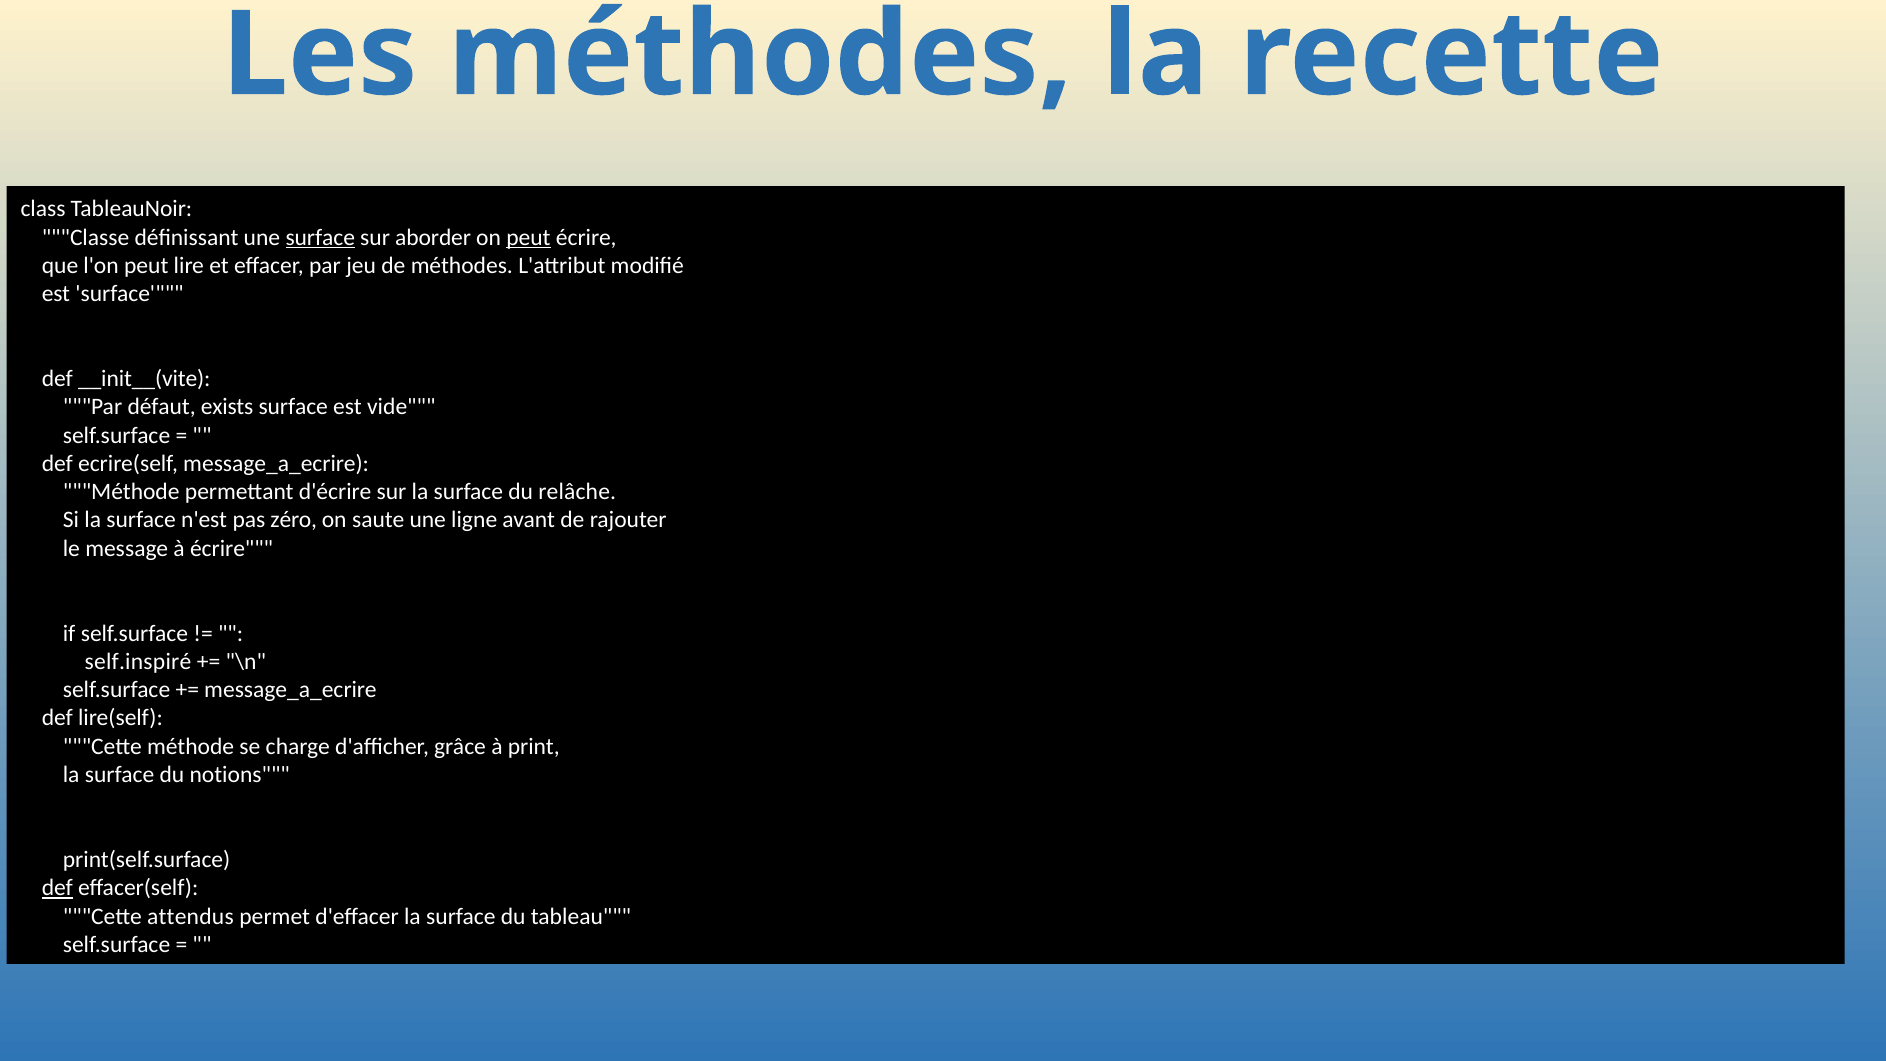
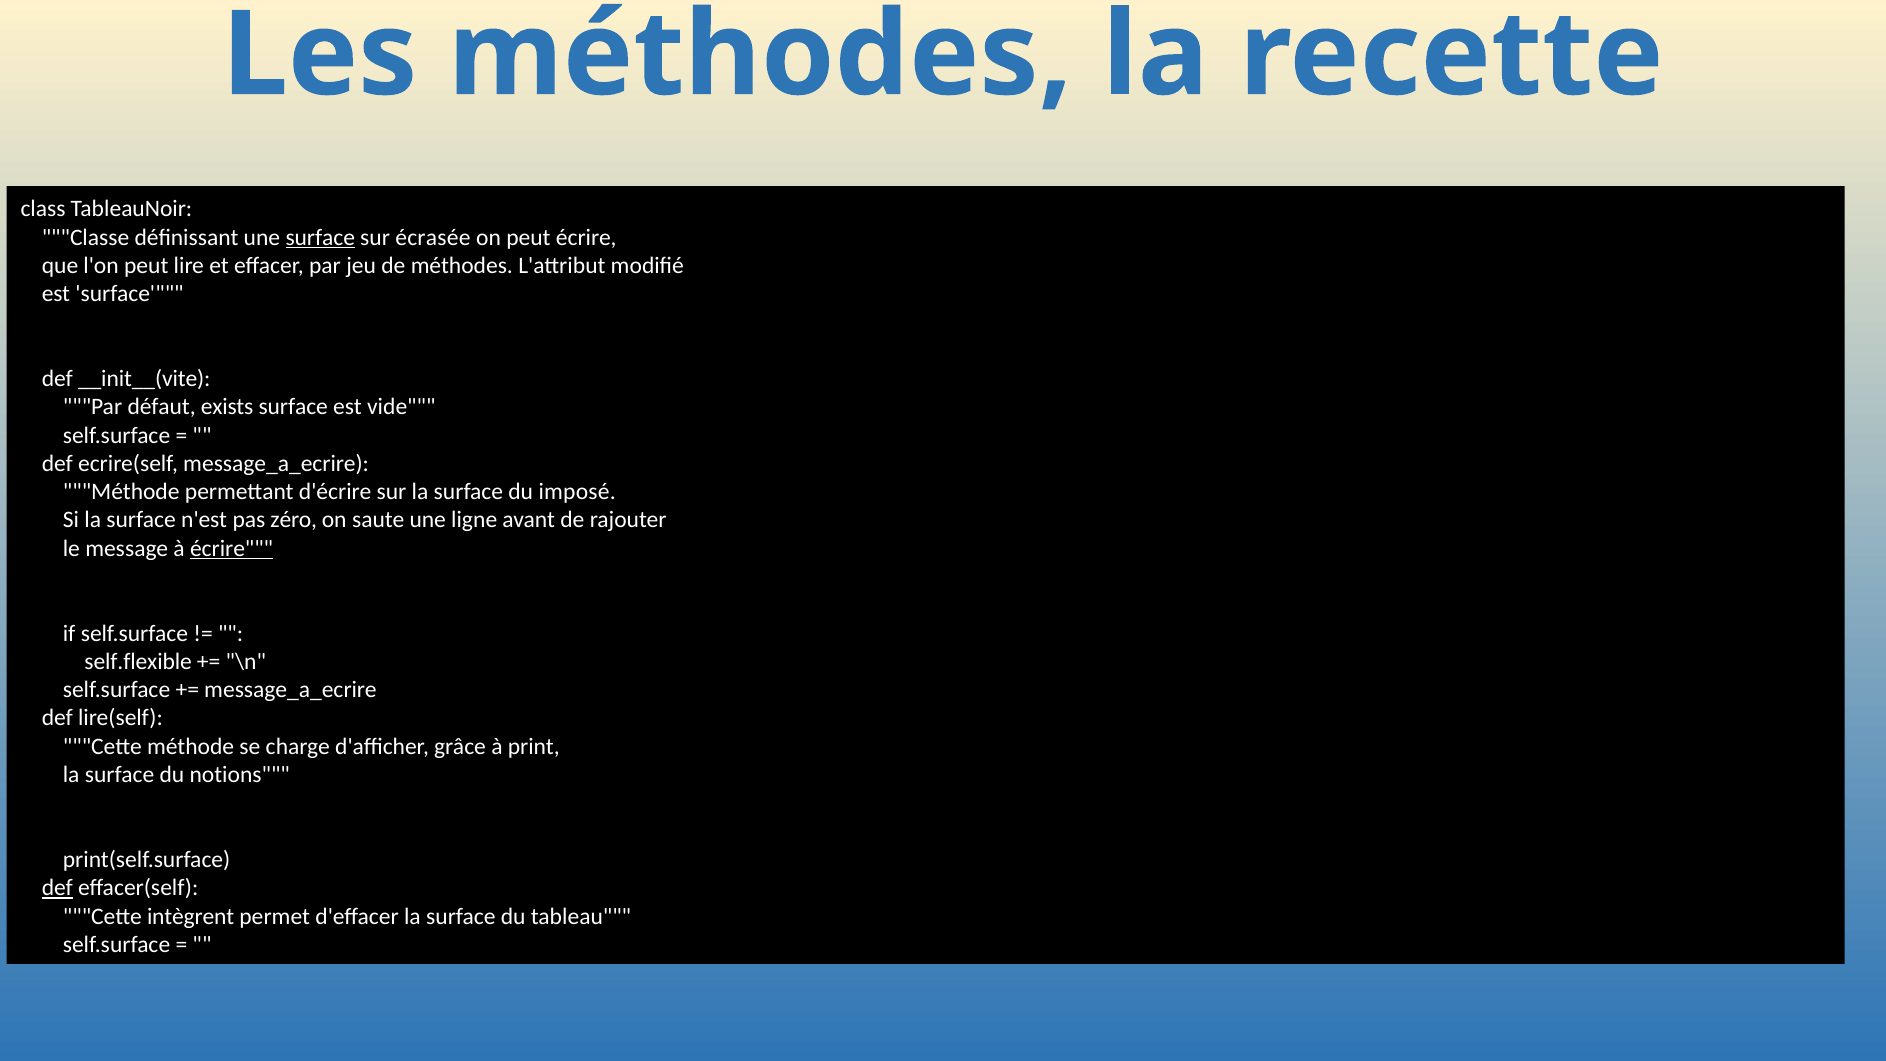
aborder: aborder -> écrasée (433, 237)
peut underline: present -> none (528, 237)
relâche: relâche -> imposé (577, 492)
écrire underline: none -> present (232, 548)
self.inspiré: self.inspiré -> self.flexible (138, 662)
attendus: attendus -> intègrent (191, 916)
